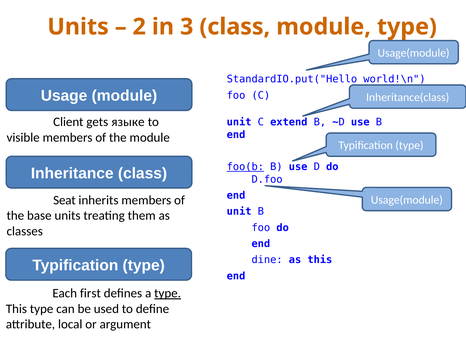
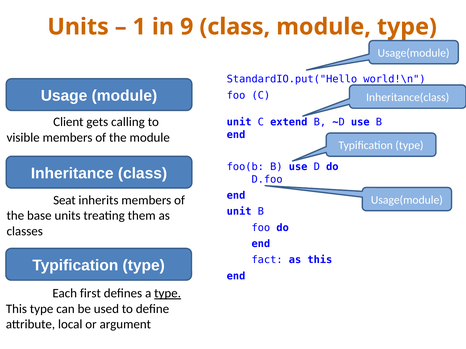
2: 2 -> 1 (139, 27)
3: 3 -> 9 (187, 27)
языке: языке -> calling (128, 122)
foo(b underline: present -> none (245, 167)
dine: dine -> fact (267, 260)
